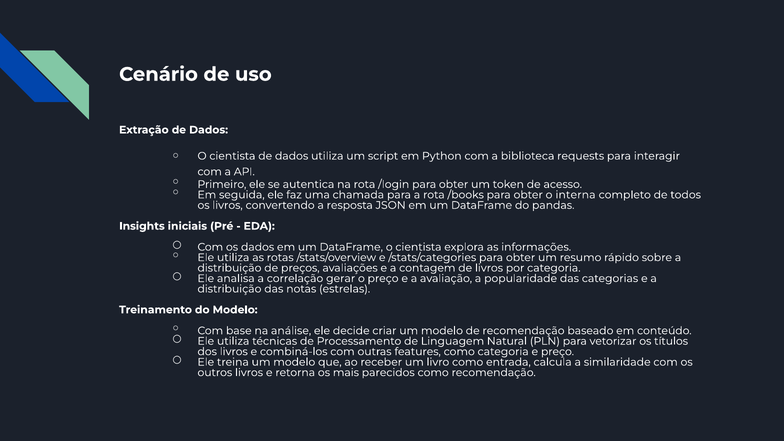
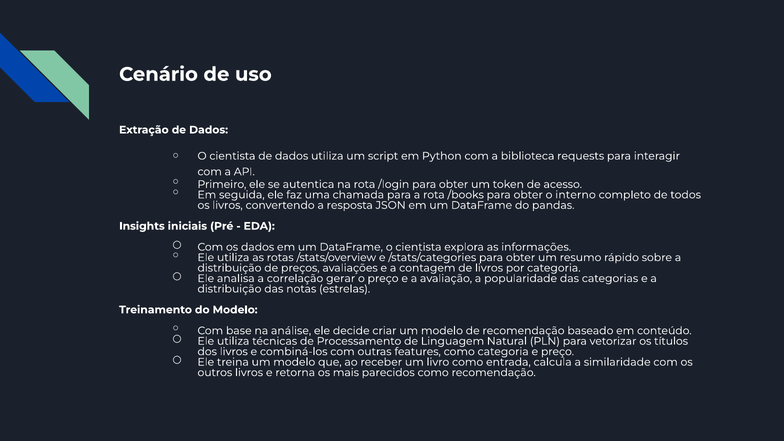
interna: interna -> interno (576, 195)
